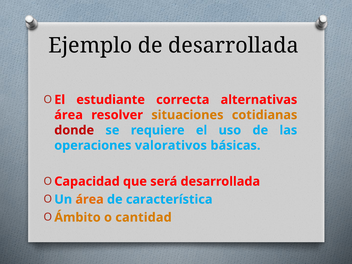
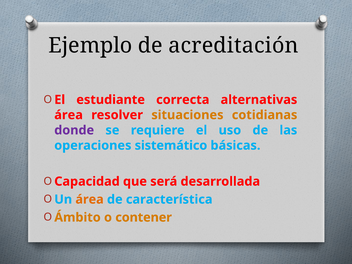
de desarrollada: desarrollada -> acreditación (233, 45)
donde colour: red -> purple (74, 130)
valorativos: valorativos -> sistemático (171, 145)
cantidad: cantidad -> contener (144, 217)
